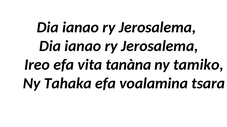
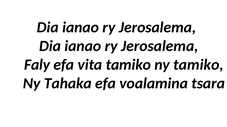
Ireo: Ireo -> Faly (37, 65)
vita tanàna: tanàna -> tamiko (128, 65)
